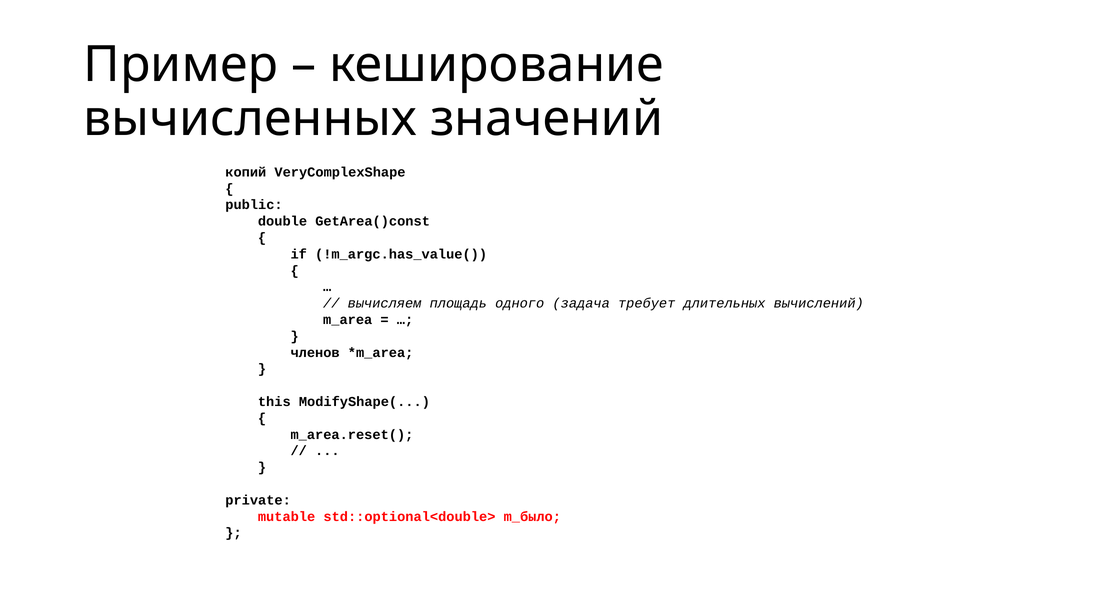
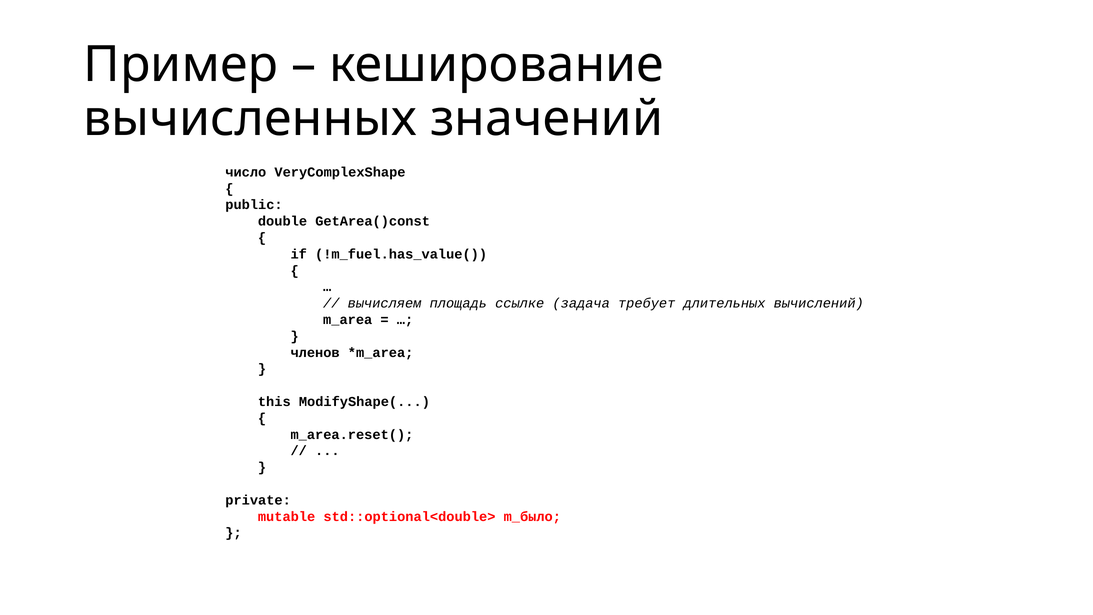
копий: копий -> число (246, 172)
!m_argc.has_value(: !m_argc.has_value( -> !m_fuel.has_value( (401, 254)
одного: одного -> ссылке (520, 303)
